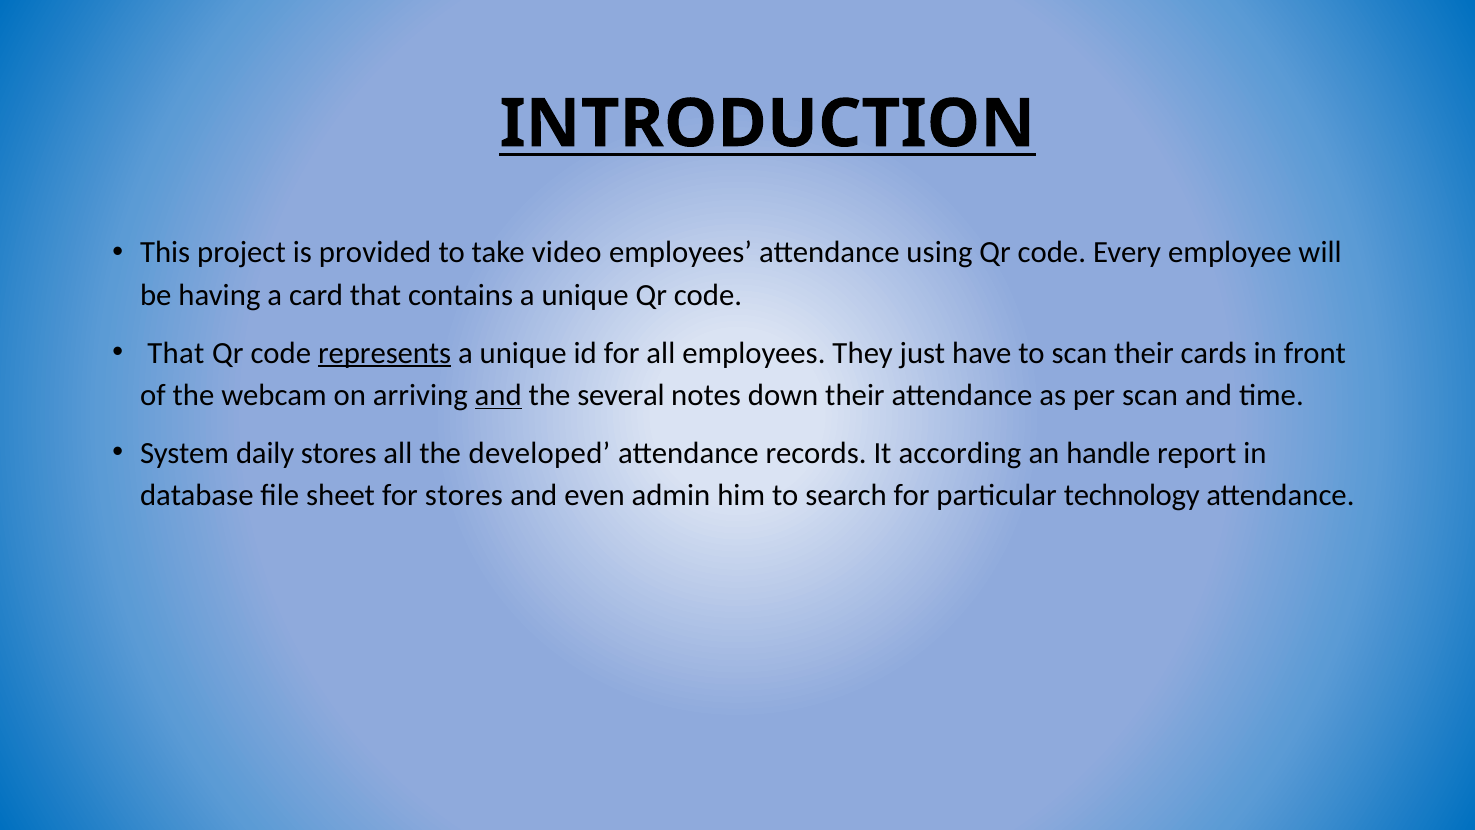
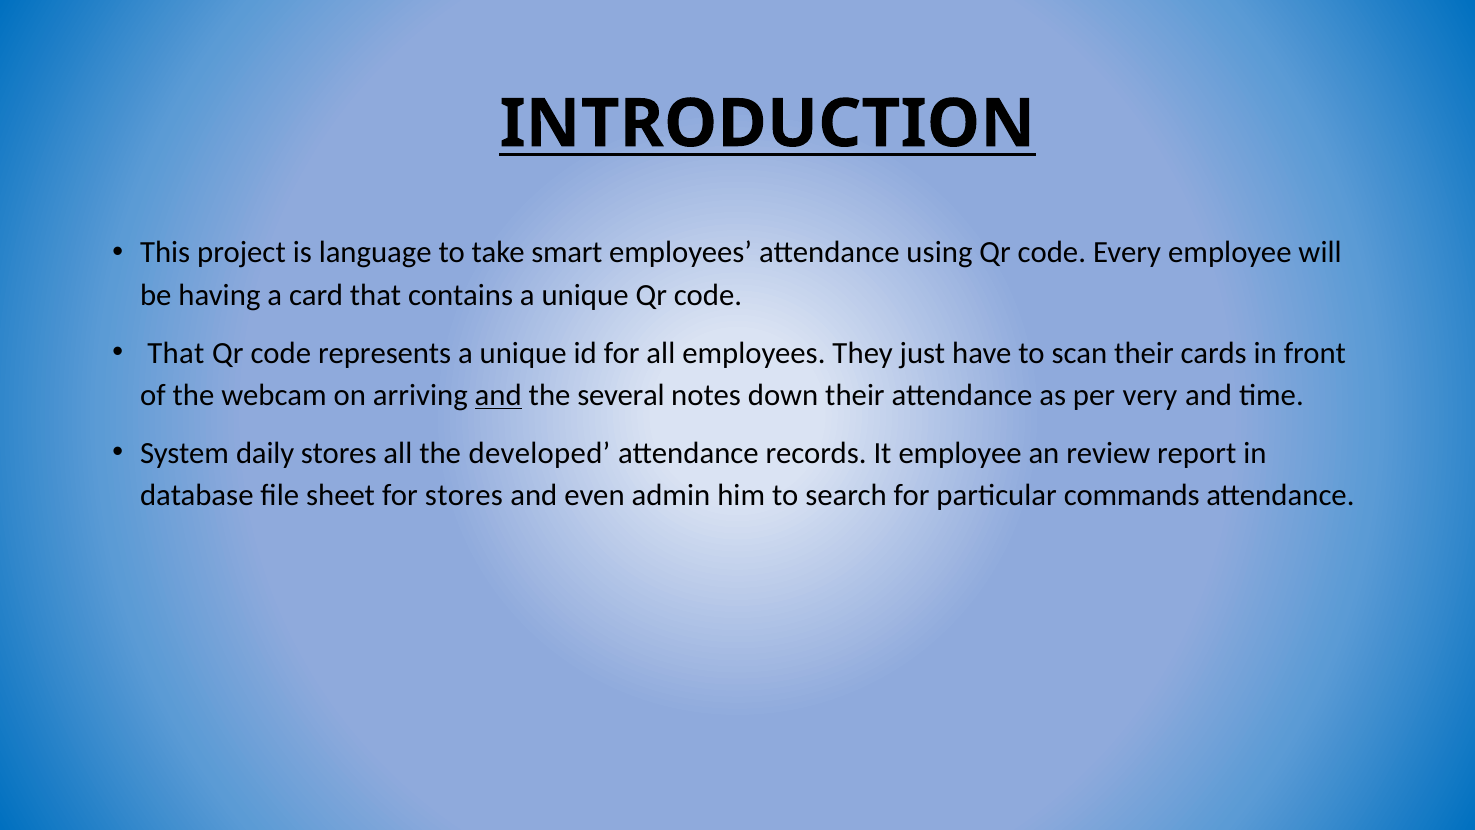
provided: provided -> language (375, 253)
video: video -> smart (567, 253)
represents underline: present -> none (385, 353)
per scan: scan -> very (1150, 395)
It according: according -> employee (960, 453)
handle: handle -> review (1108, 453)
technology: technology -> commands (1132, 495)
